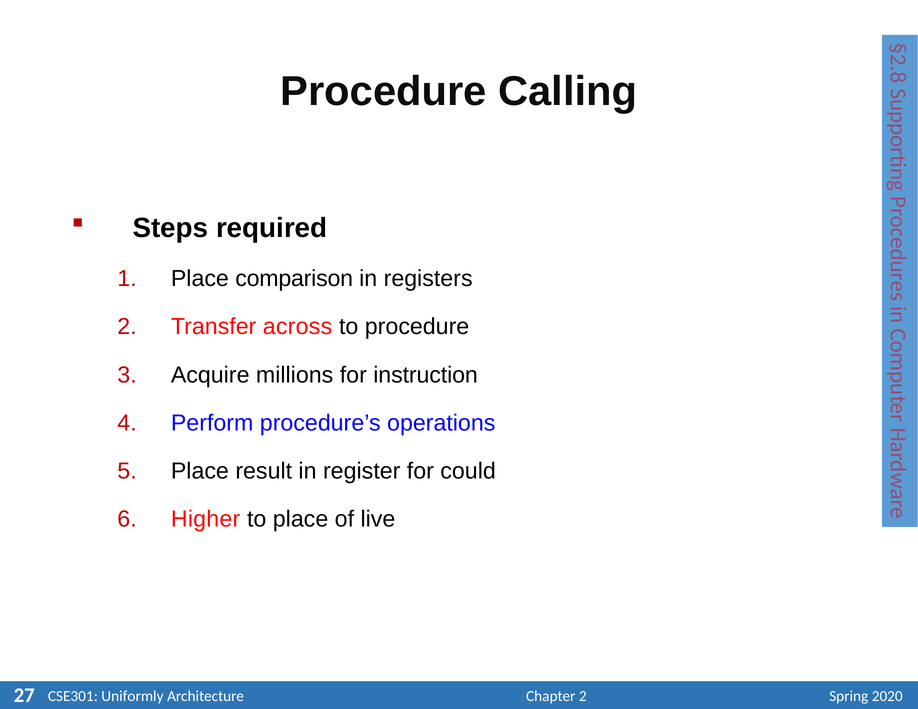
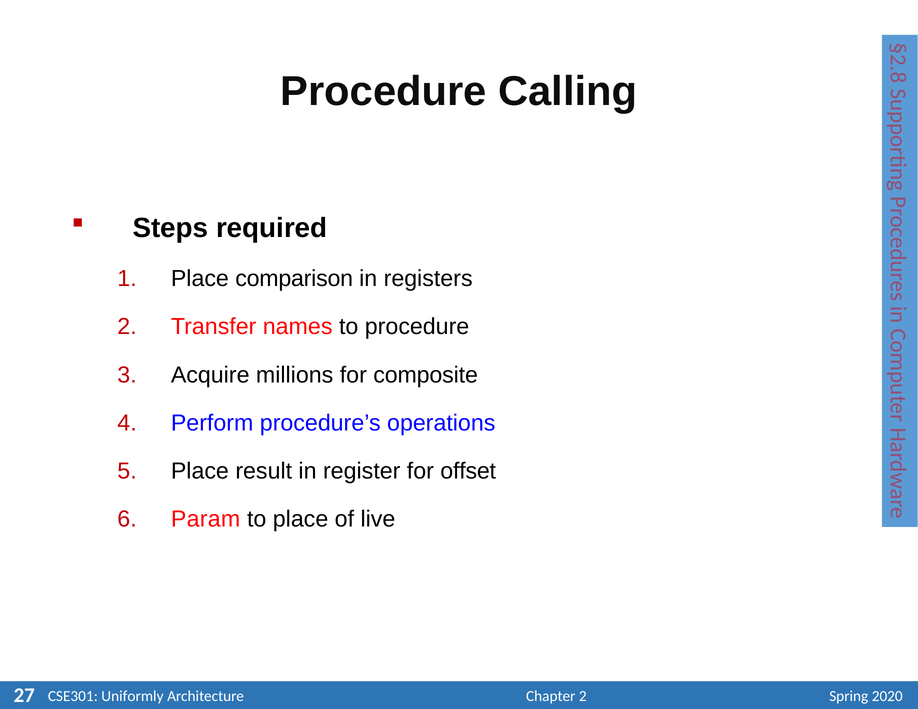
across: across -> names (298, 327)
instruction: instruction -> composite (426, 375)
could: could -> offset (468, 471)
Higher: Higher -> Param (206, 519)
